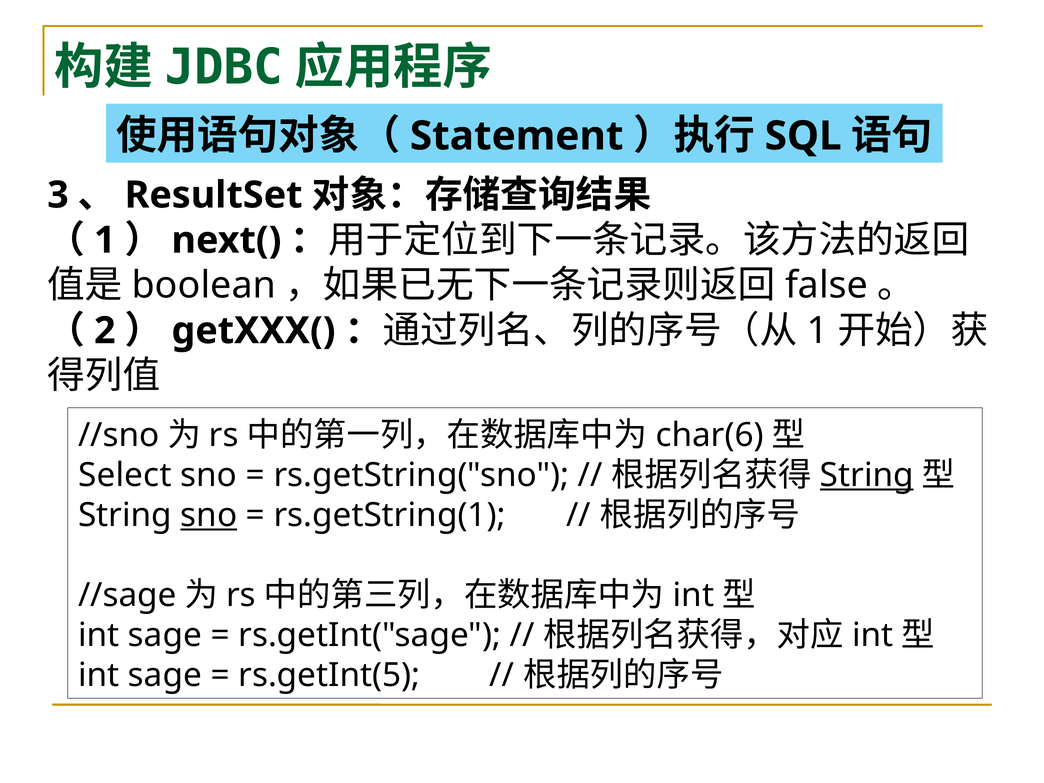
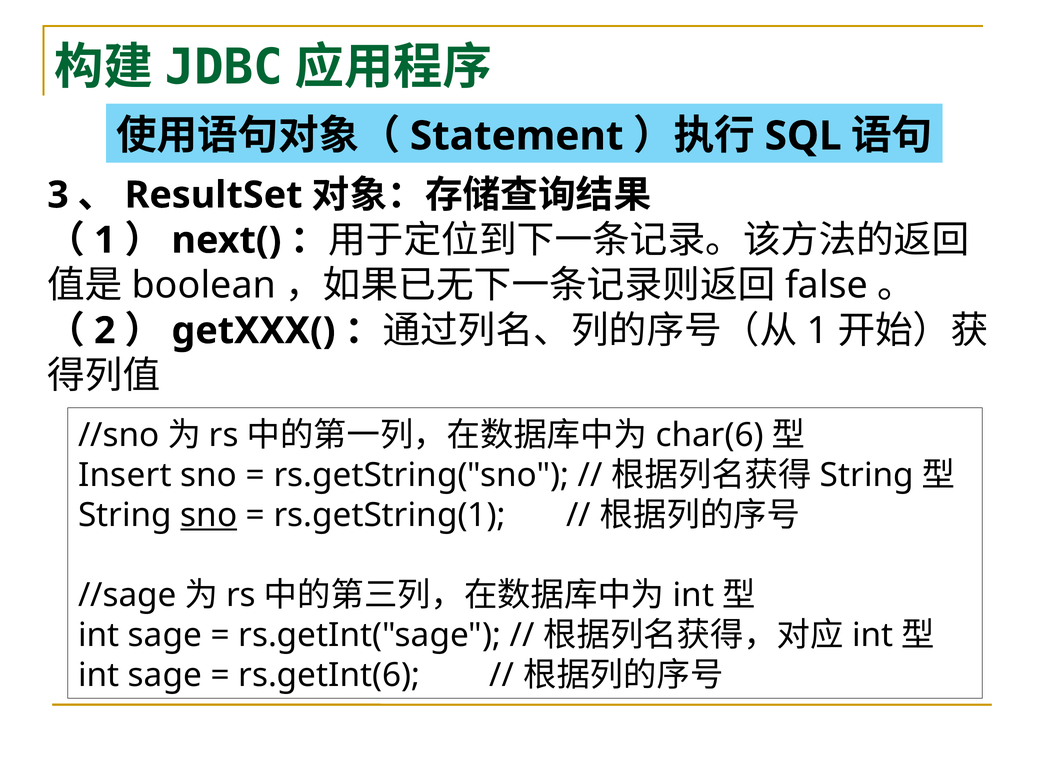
Select: Select -> Insert (125, 475)
String underline: present -> none (867, 475)
rs.getInt(5: rs.getInt(5 -> rs.getInt(6 (329, 675)
